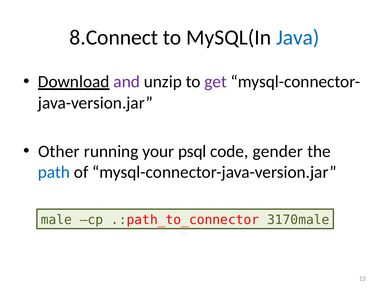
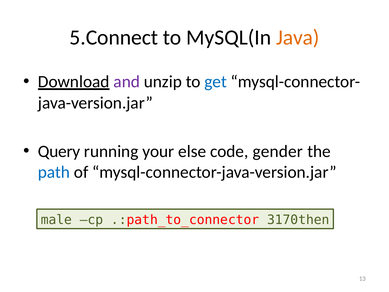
8.Connect: 8.Connect -> 5.Connect (114, 37)
Java colour: blue -> orange (298, 37)
get colour: purple -> blue (216, 82)
Other: Other -> Query (59, 151)
psql: psql -> else (192, 151)
3170male: 3170male -> 3170then (298, 220)
